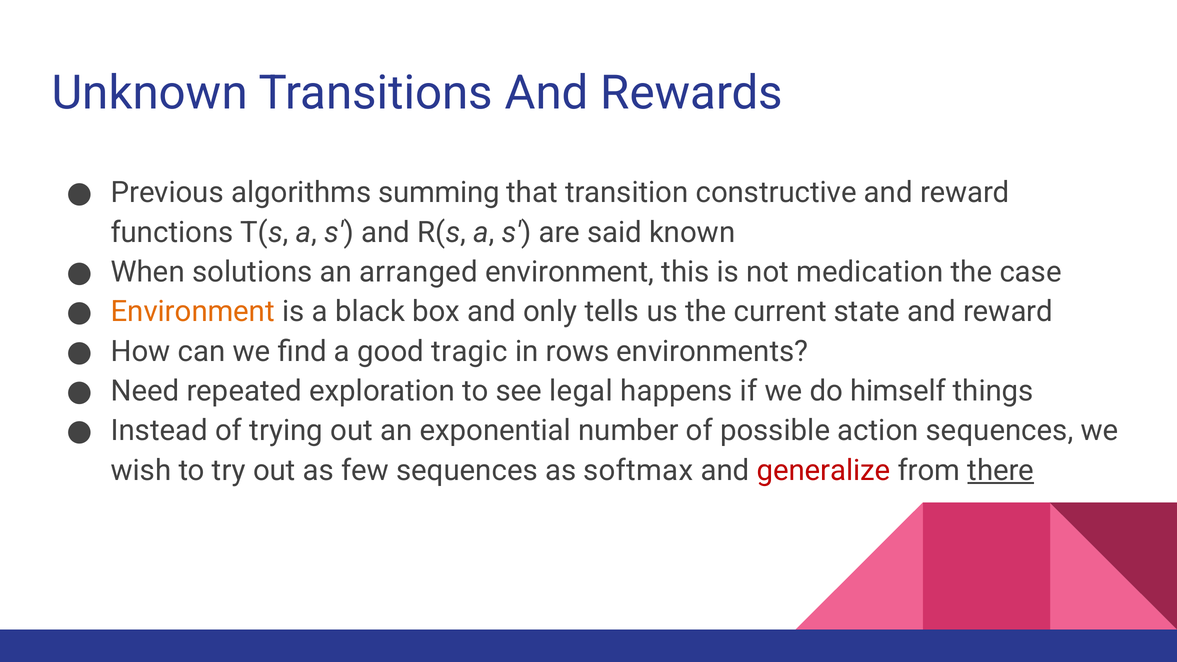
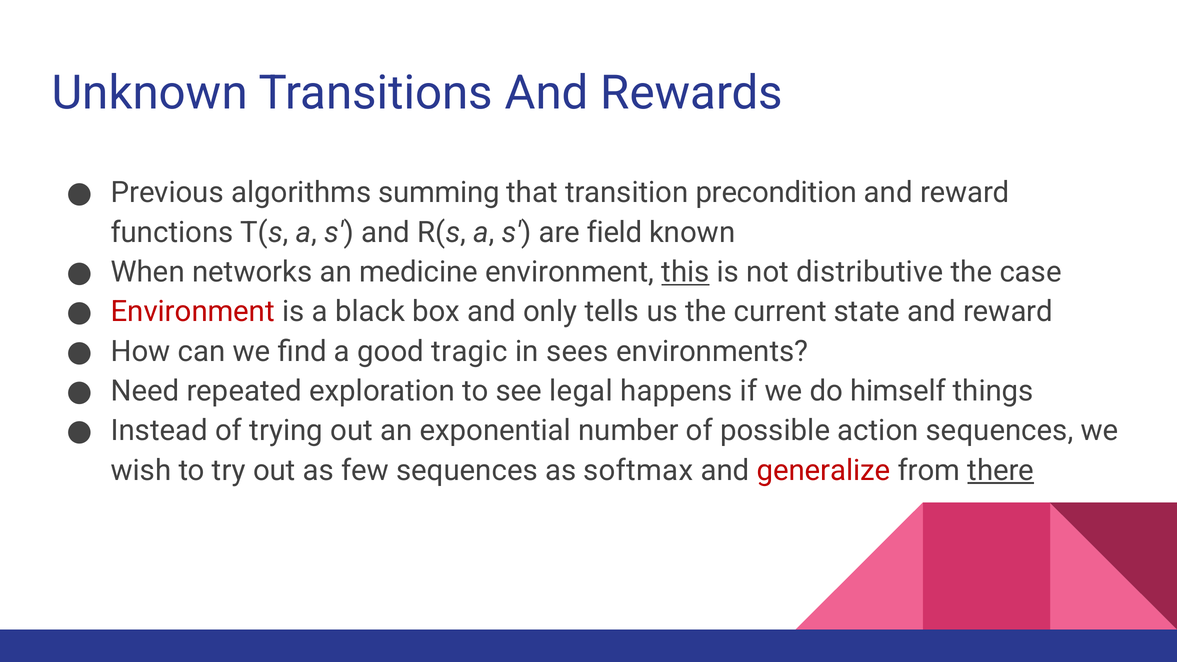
constructive: constructive -> precondition (776, 193)
said: said -> field (615, 232)
solutions: solutions -> networks (252, 272)
arranged: arranged -> medicine (419, 272)
this underline: none -> present (685, 272)
medication: medication -> distributive (870, 272)
Environment colour: orange -> red (193, 312)
rows: rows -> sees (577, 351)
